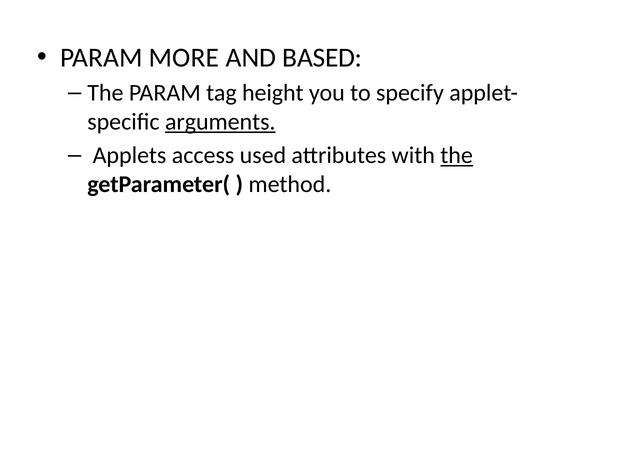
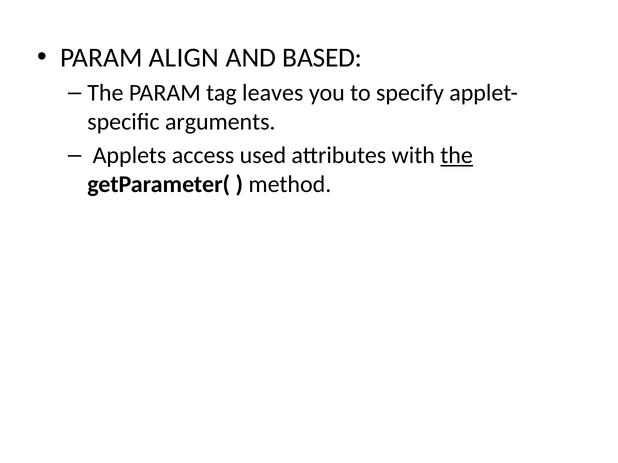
MORE: MORE -> ALIGN (184, 58)
height: height -> leaves (273, 93)
arguments underline: present -> none (220, 122)
